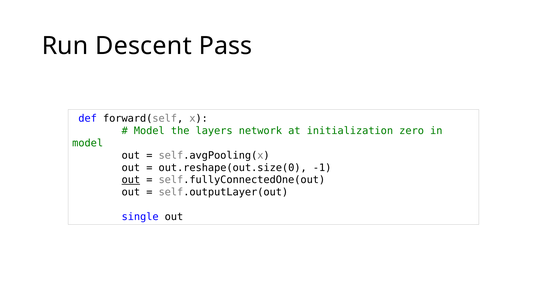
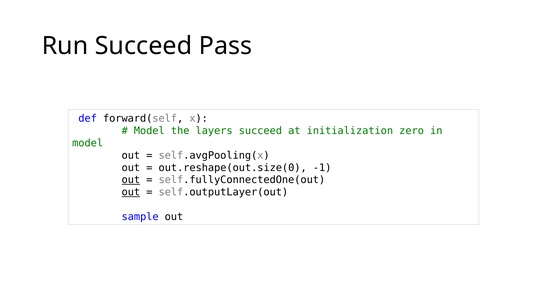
Run Descent: Descent -> Succeed (144, 46)
layers network: network -> succeed (260, 131)
out underline: none -> present (131, 192)
single: single -> sample (140, 217)
